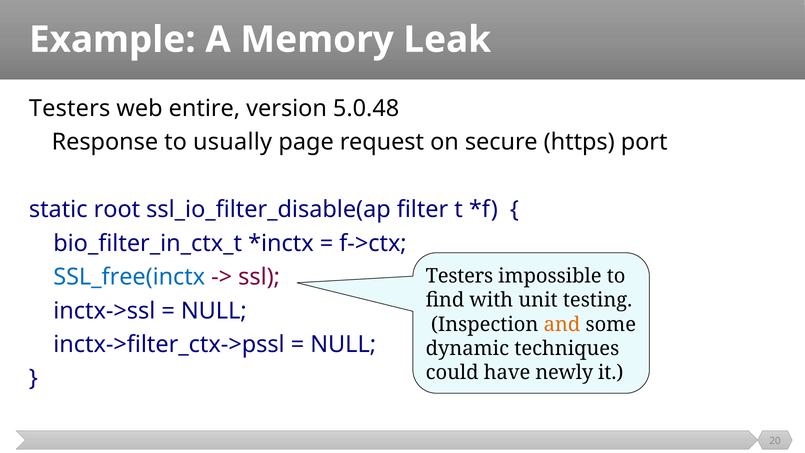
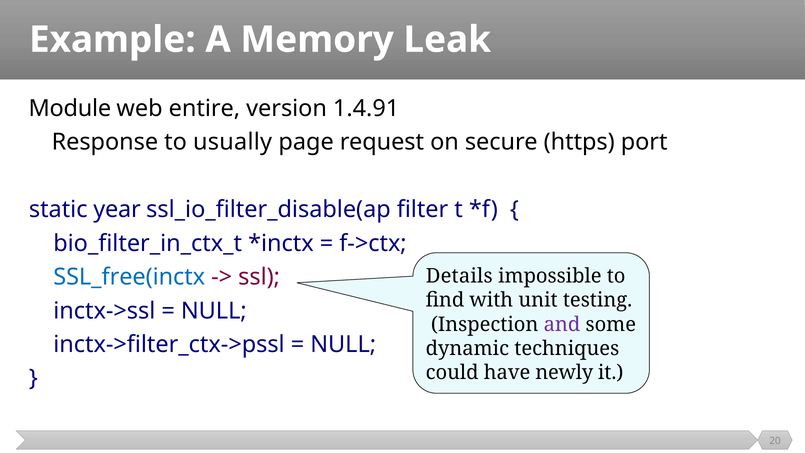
Testers: Testers -> Module (70, 108)
5.0.48: 5.0.48 -> 1.4.91 (366, 108)
root: root -> year (117, 210)
Testers: Testers -> Details (459, 276)
and colour: orange -> purple (562, 324)
